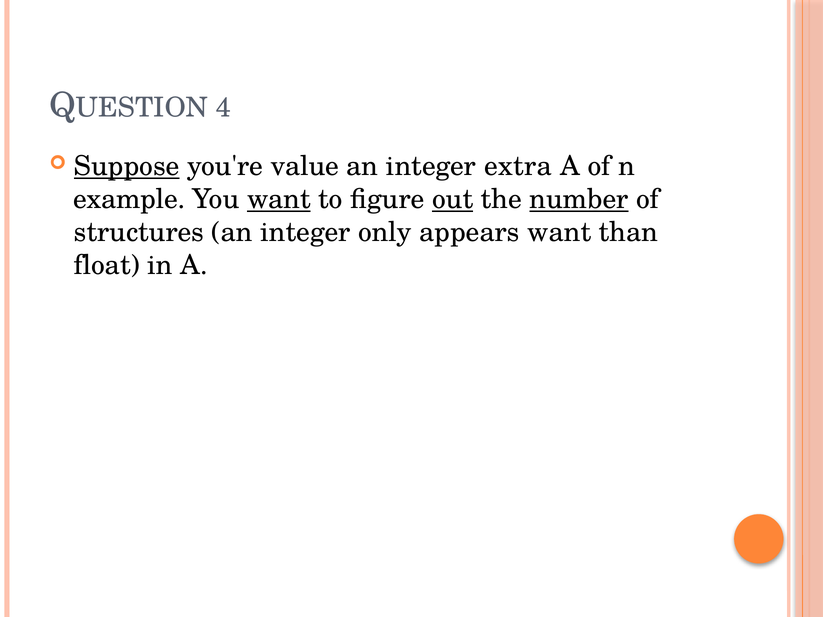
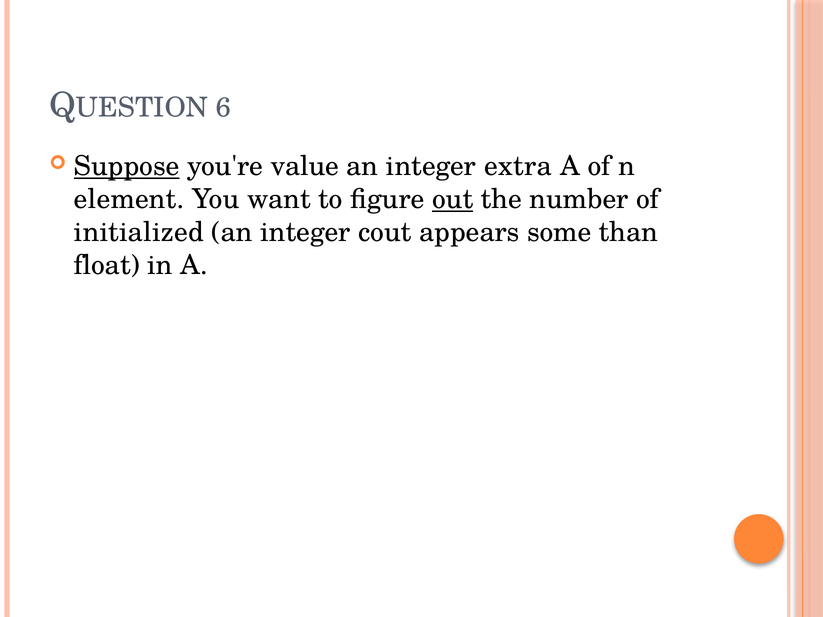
4: 4 -> 6 (224, 108)
example: example -> element (129, 199)
want underline: present -> none (279, 199)
number underline: present -> none (579, 199)
structures: structures -> initialized (139, 232)
only: only -> cout (385, 232)
appears want: want -> some (559, 232)
